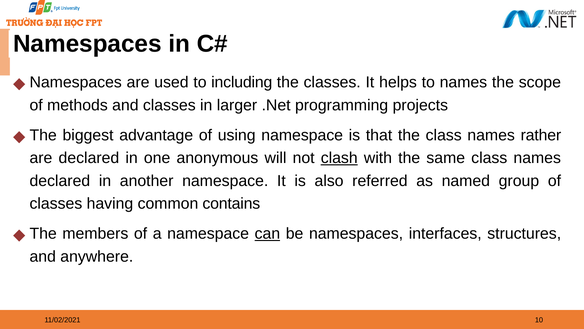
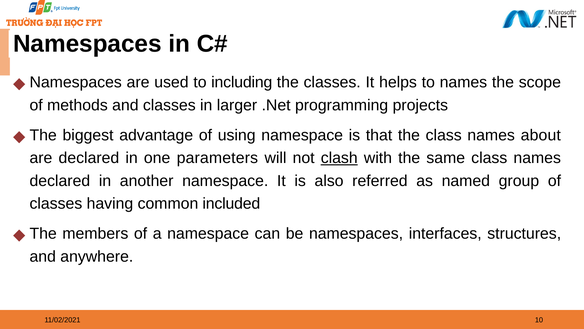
rather: rather -> about (541, 135)
anonymous: anonymous -> parameters (217, 158)
contains: contains -> included (231, 203)
can underline: present -> none (267, 233)
